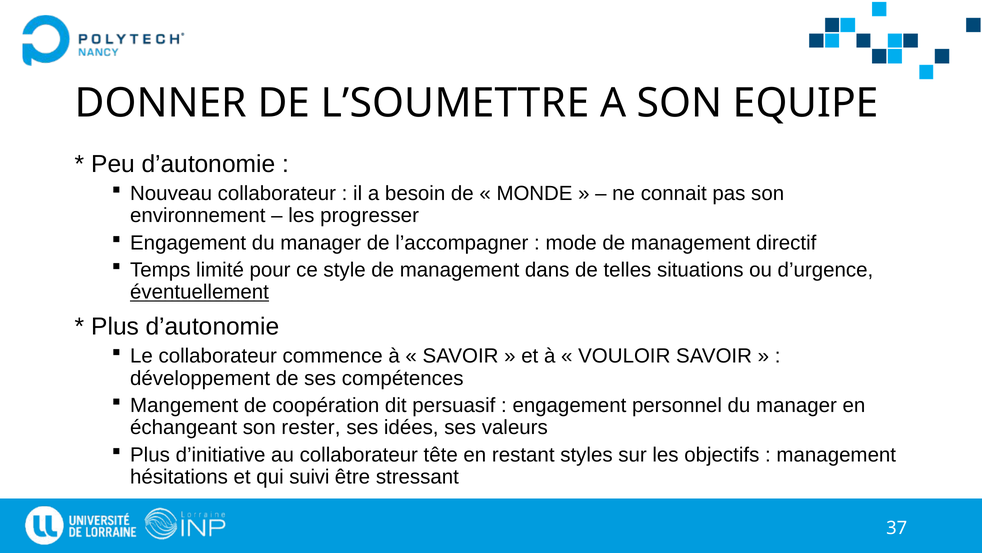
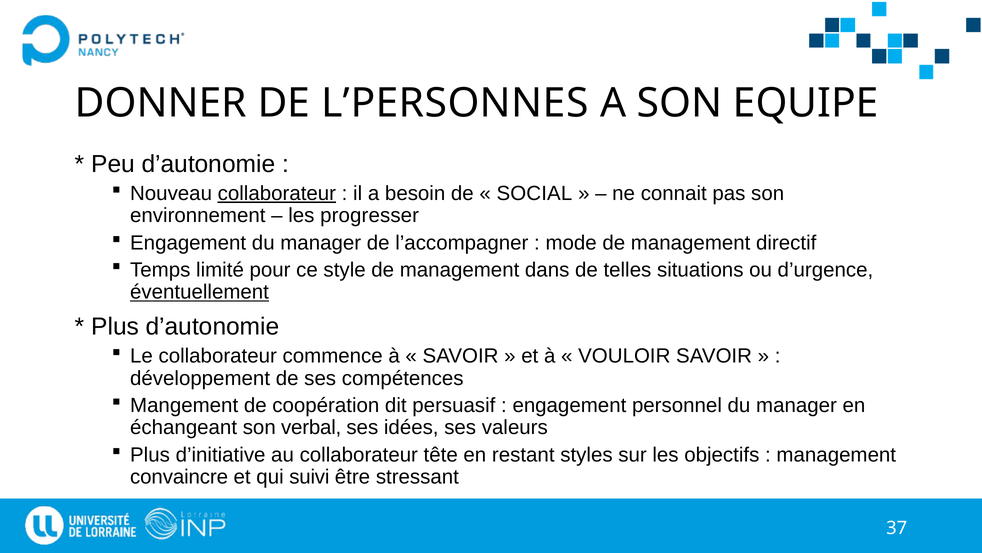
L’SOUMETTRE: L’SOUMETTRE -> L’PERSONNES (455, 103)
collaborateur underline: none -> present (277, 193)
MONDE: MONDE -> SOCIAL (534, 193)
rester: rester -> verbal (311, 427)
hésitations: hésitations -> convaincre (179, 476)
